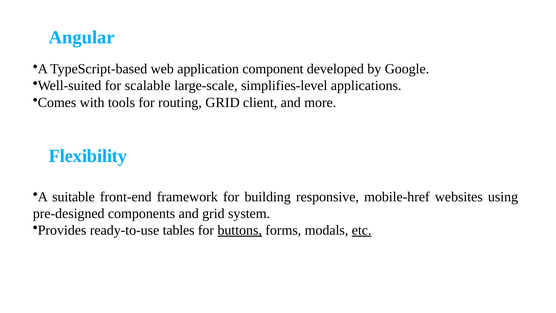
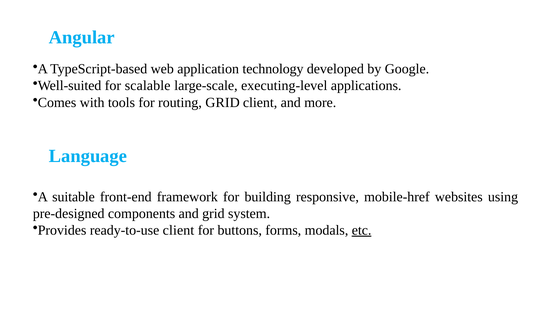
component: component -> technology (273, 69)
simplifies-level: simplifies-level -> executing-level (284, 86)
Flexibility: Flexibility -> Language (88, 156)
ready-to-use tables: tables -> client (178, 230)
buttons underline: present -> none (240, 230)
